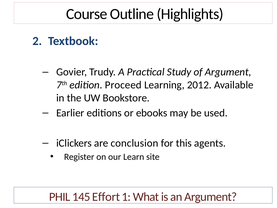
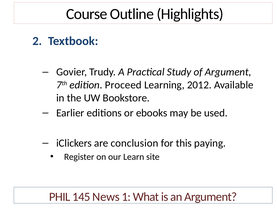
agents: agents -> paying (210, 143)
Effort: Effort -> News (106, 197)
